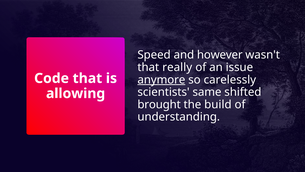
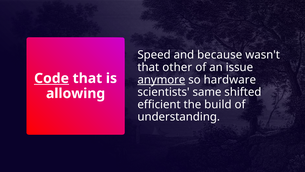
however: however -> because (220, 55)
really: really -> other (177, 67)
Code underline: none -> present (52, 78)
carelessly: carelessly -> hardware (230, 80)
brought: brought -> efficient (159, 104)
